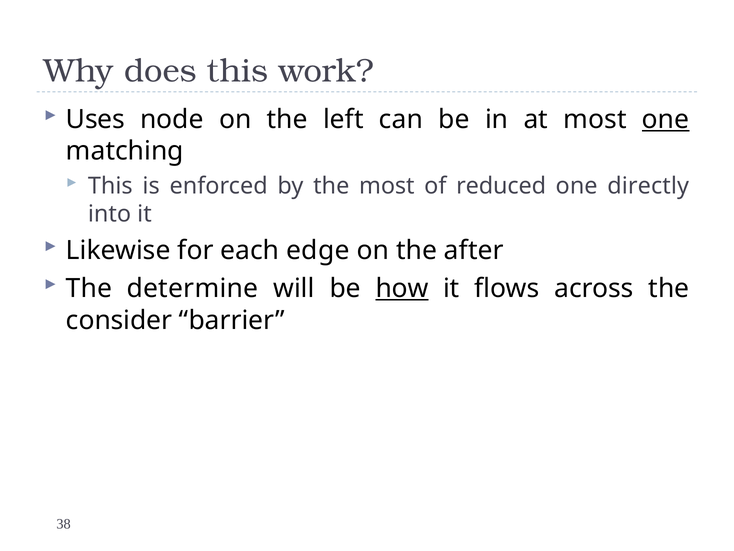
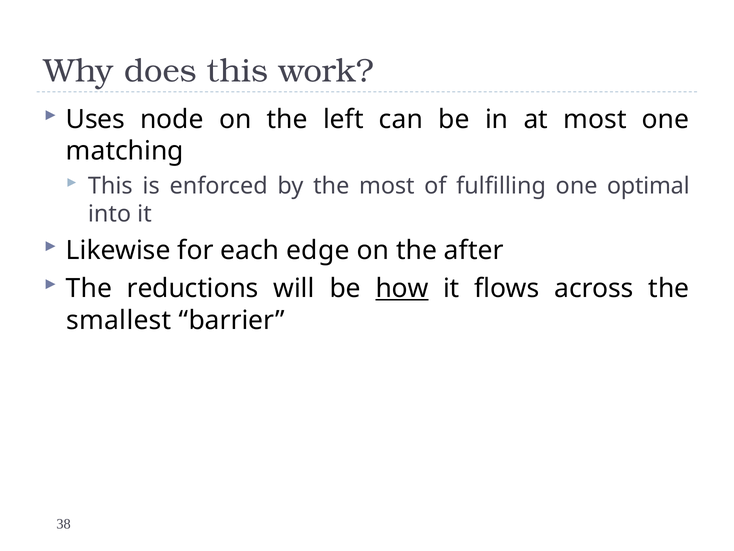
one underline: present -> none (666, 119)
reduced: reduced -> fulfilling (501, 186)
directly: directly -> optimal (648, 186)
determine: determine -> reductions (193, 288)
consider: consider -> smallest (119, 320)
